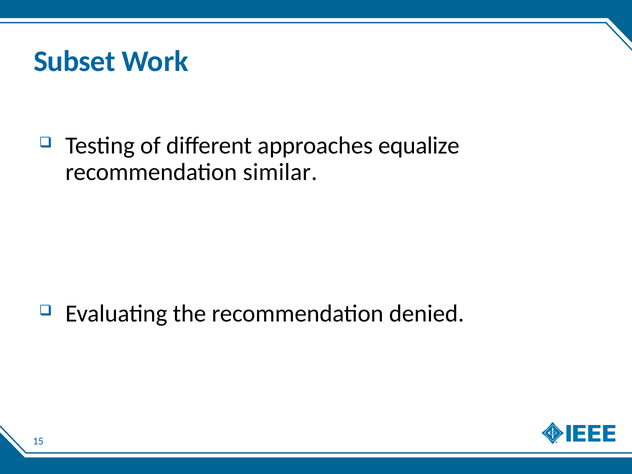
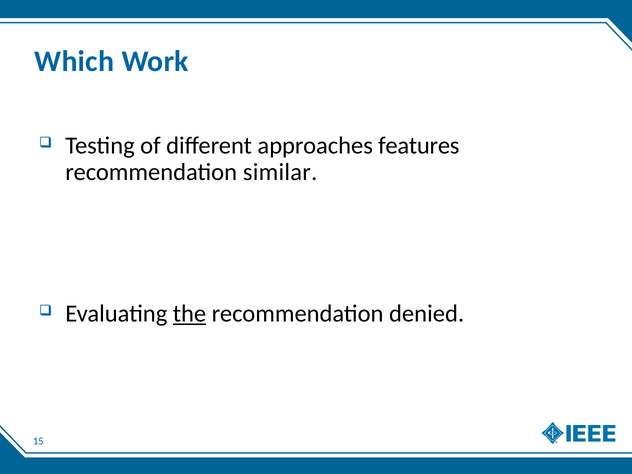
Subset: Subset -> Which (74, 61)
equalize: equalize -> features (419, 146)
the underline: none -> present (190, 314)
